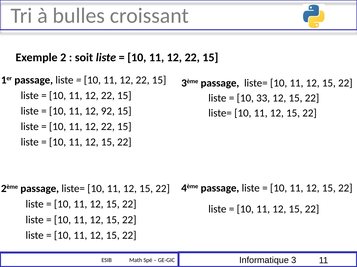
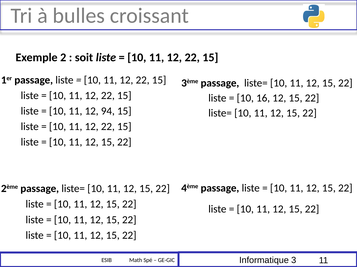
33: 33 -> 16 (263, 98)
92: 92 -> 94 (108, 111)
